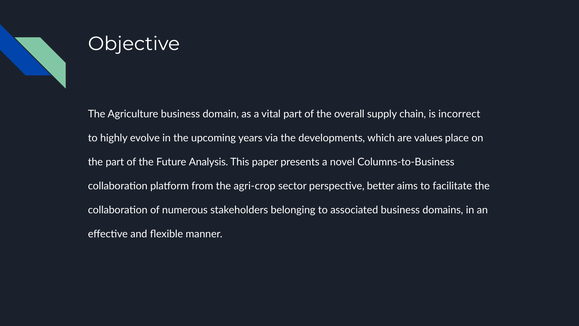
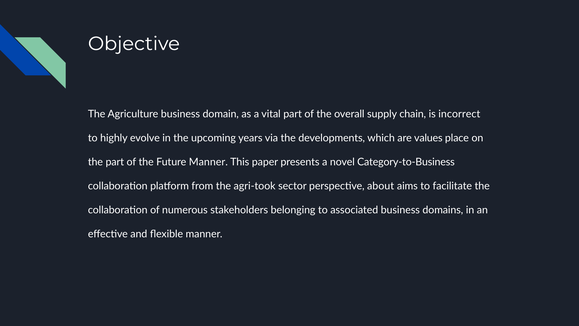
Future Analysis: Analysis -> Manner (208, 162)
Columns-to-Business: Columns-to-Business -> Category-to-Business (406, 162)
agri-crop: agri-crop -> agri-took (255, 186)
better: better -> about (381, 186)
